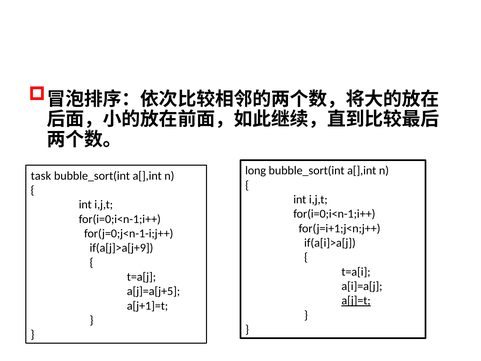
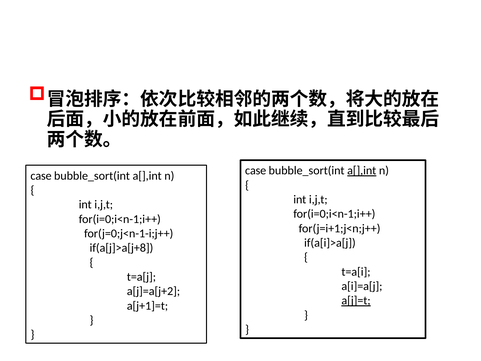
long: long -> case (256, 171)
a[],int underline: none -> present (362, 171)
task: task -> case (41, 176)
if(a[j]>a[j+9: if(a[j]>a[j+9 -> if(a[j]>a[j+8 (121, 248)
a[j]=a[j+5: a[j]=a[j+5 -> a[j]=a[j+2 (153, 291)
